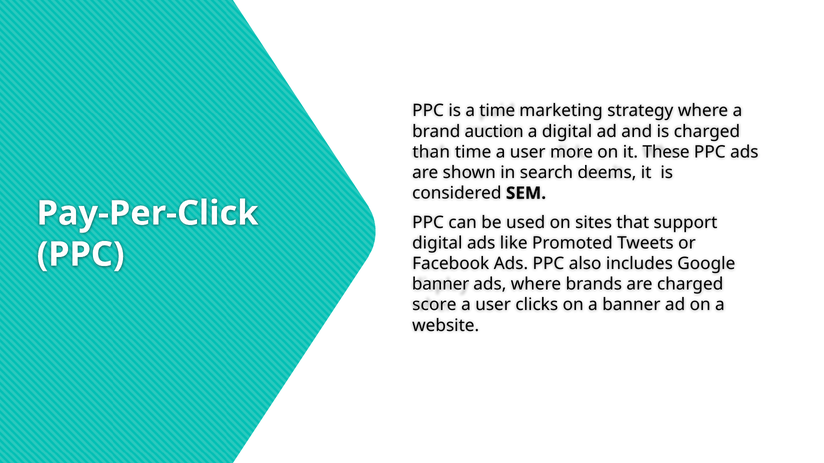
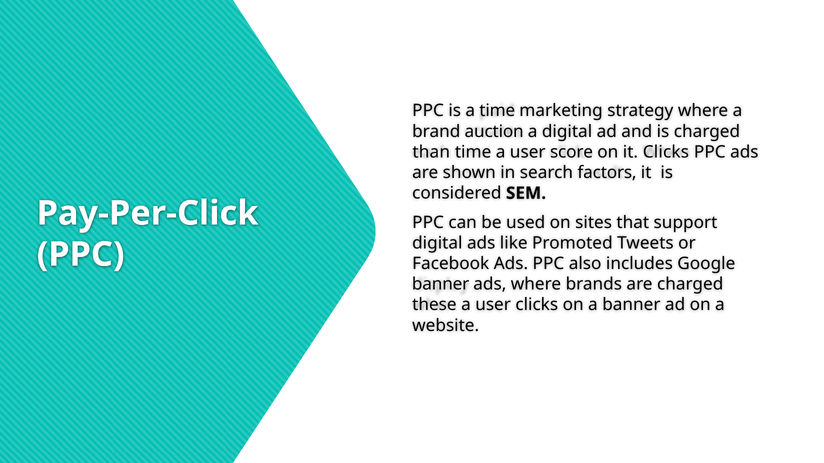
more: more -> score (572, 152)
it These: These -> Clicks (666, 152)
deems: deems -> factors (607, 173)
score: score -> these (434, 305)
